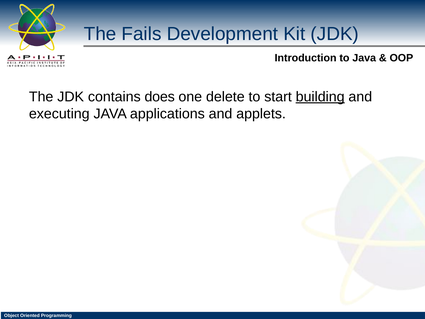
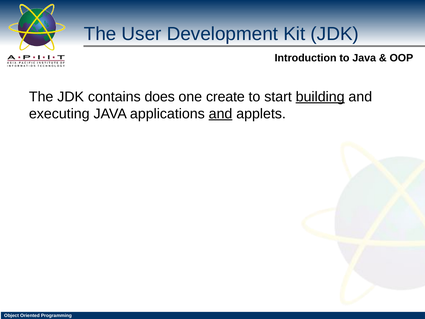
Fails: Fails -> User (142, 34)
delete: delete -> create (225, 97)
and underline: none -> present (221, 114)
